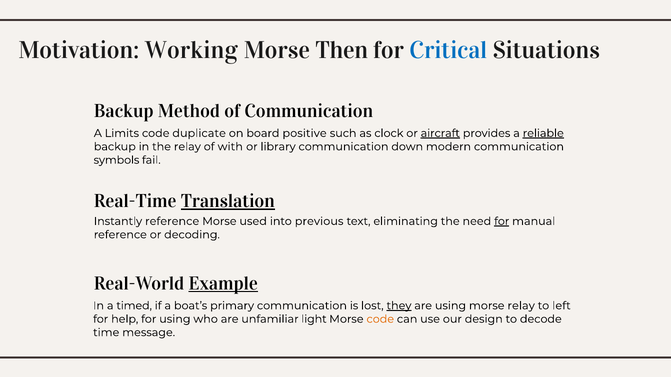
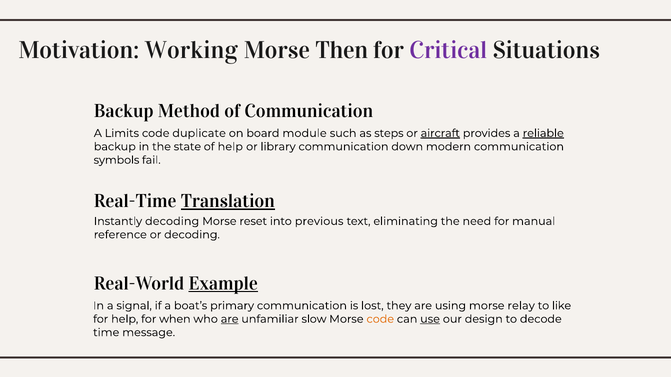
Critical colour: blue -> purple (448, 50)
positive: positive -> module (305, 133)
clock: clock -> steps (389, 133)
the relay: relay -> state (187, 147)
of with: with -> help (230, 147)
Instantly reference: reference -> decoding (172, 221)
used: used -> reset (253, 221)
for underline: present -> none (502, 221)
timed: timed -> signal (134, 306)
they underline: present -> none (399, 306)
left: left -> like (562, 306)
for using: using -> when (175, 319)
are underline: none -> present (230, 319)
light: light -> slow (314, 319)
use underline: none -> present (430, 319)
